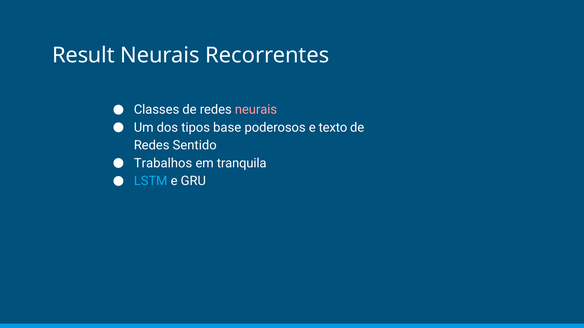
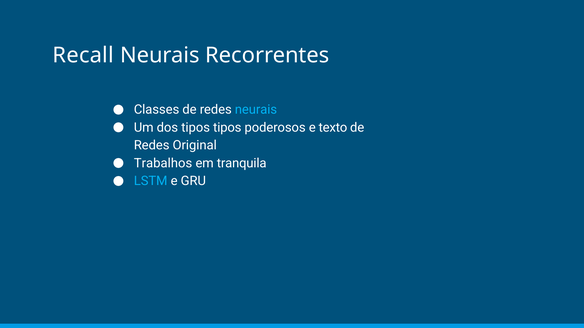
Result: Result -> Recall (83, 56)
neurais colour: pink -> light blue (256, 110)
tipos base: base -> tipos (227, 128)
Sentido: Sentido -> Original (195, 146)
